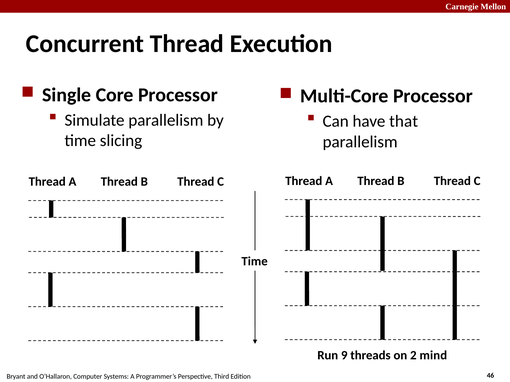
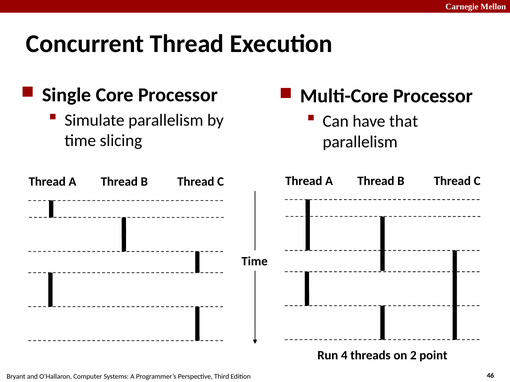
9: 9 -> 4 (344, 356)
mind: mind -> point (433, 356)
